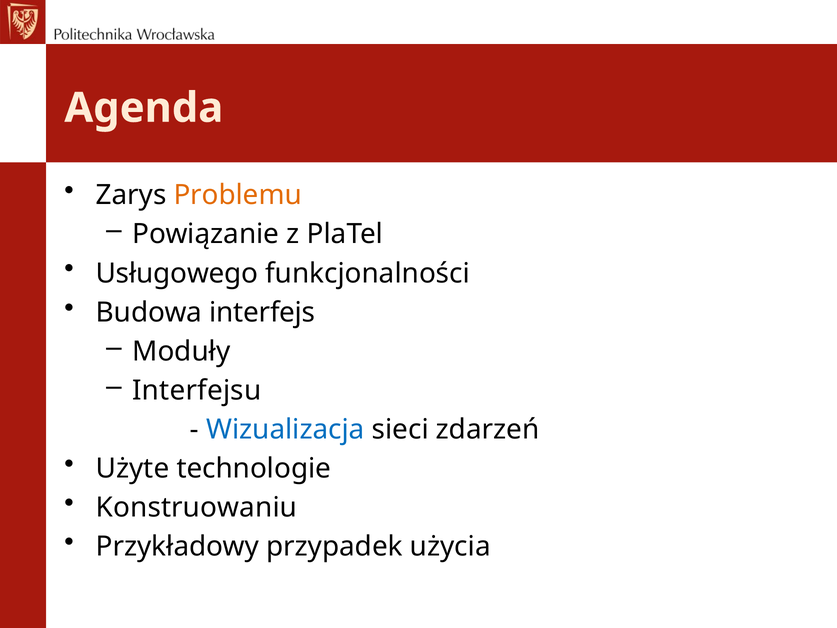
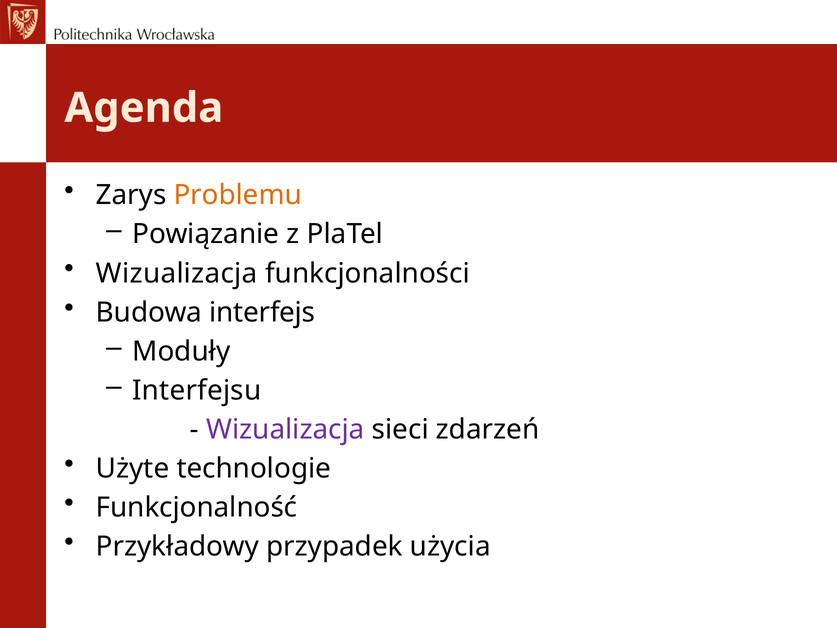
Usługowego: Usługowego -> Wizualizacja (177, 273)
Wizualizacja colour: blue -> purple (285, 429)
Konstruowaniu: Konstruowaniu -> Funkcjonalność (197, 507)
